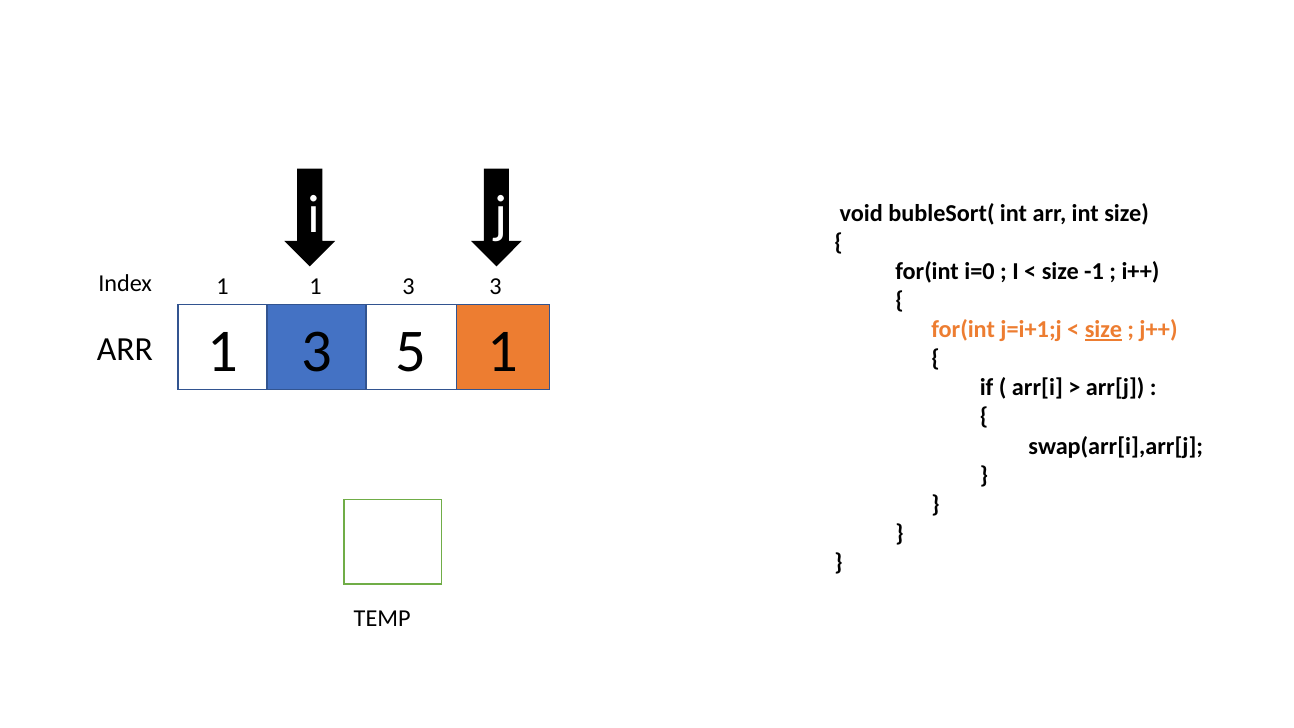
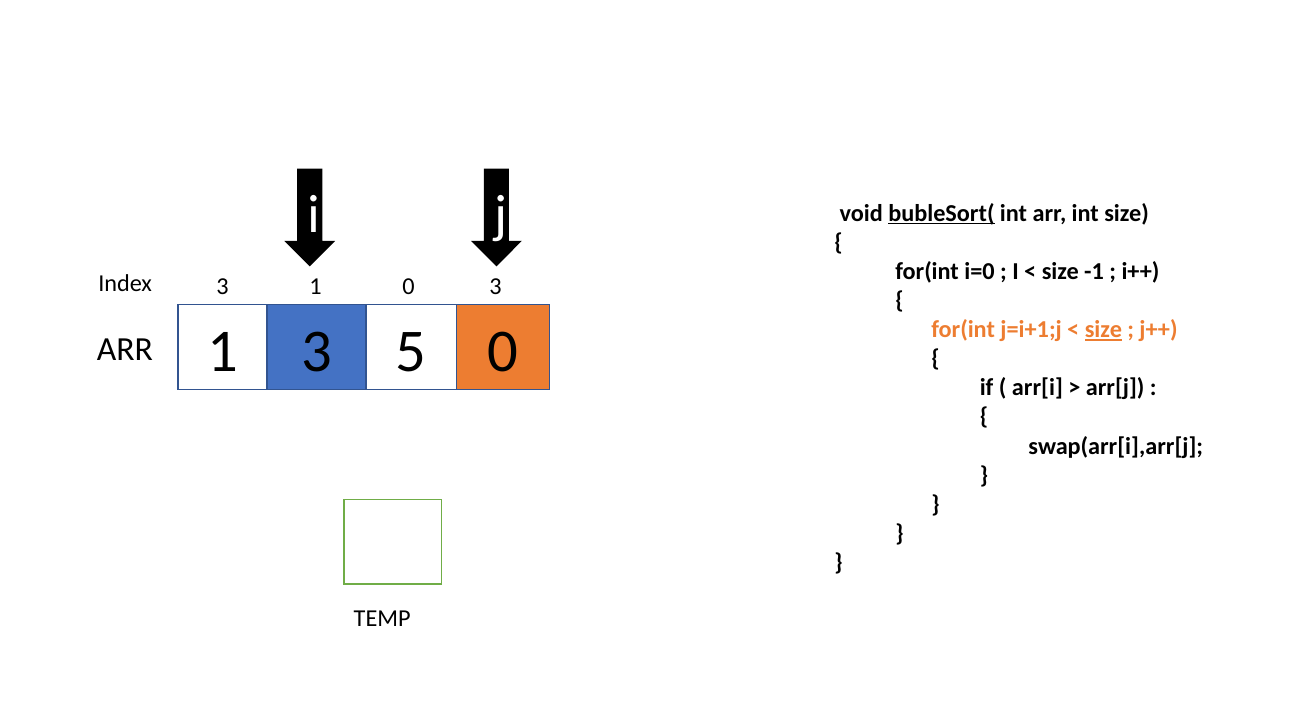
bubleSort( underline: none -> present (941, 213)
Index 1: 1 -> 3 (222, 286)
1 3: 3 -> 0 (408, 286)
5 1: 1 -> 0 (503, 351)
